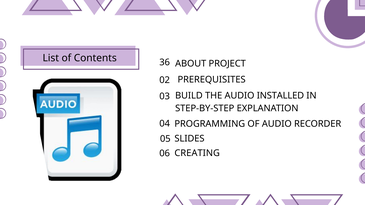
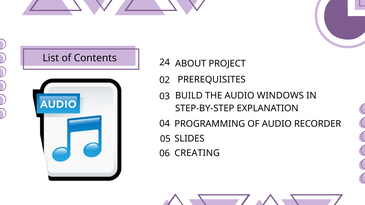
36: 36 -> 24 (165, 62)
INSTALLED: INSTALLED -> WINDOWS (280, 96)
